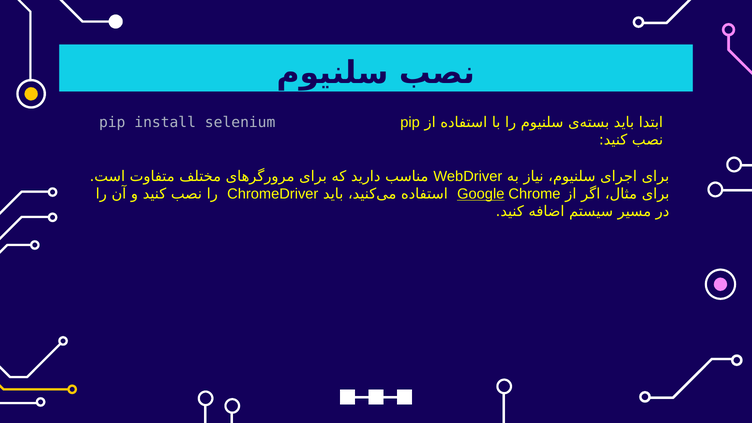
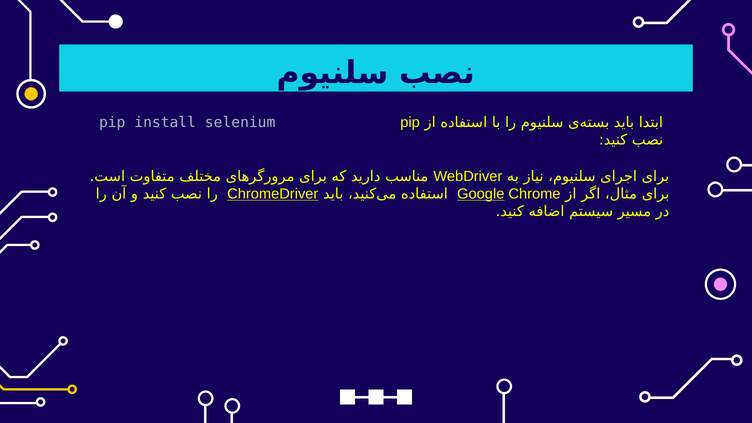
ChromeDriver underline: none -> present (273, 194)
